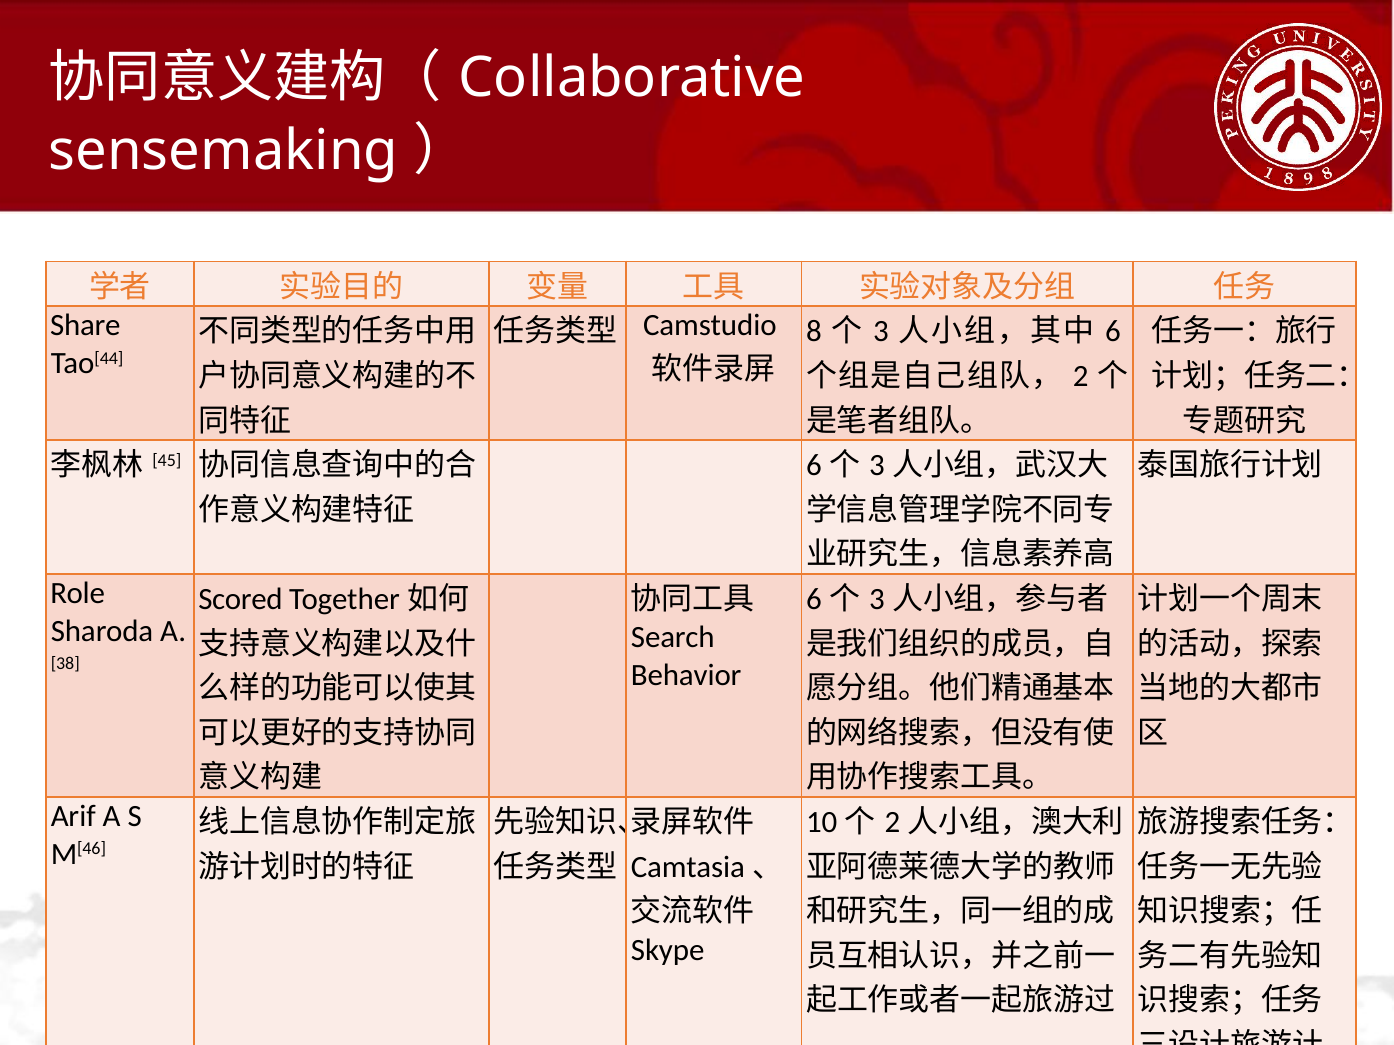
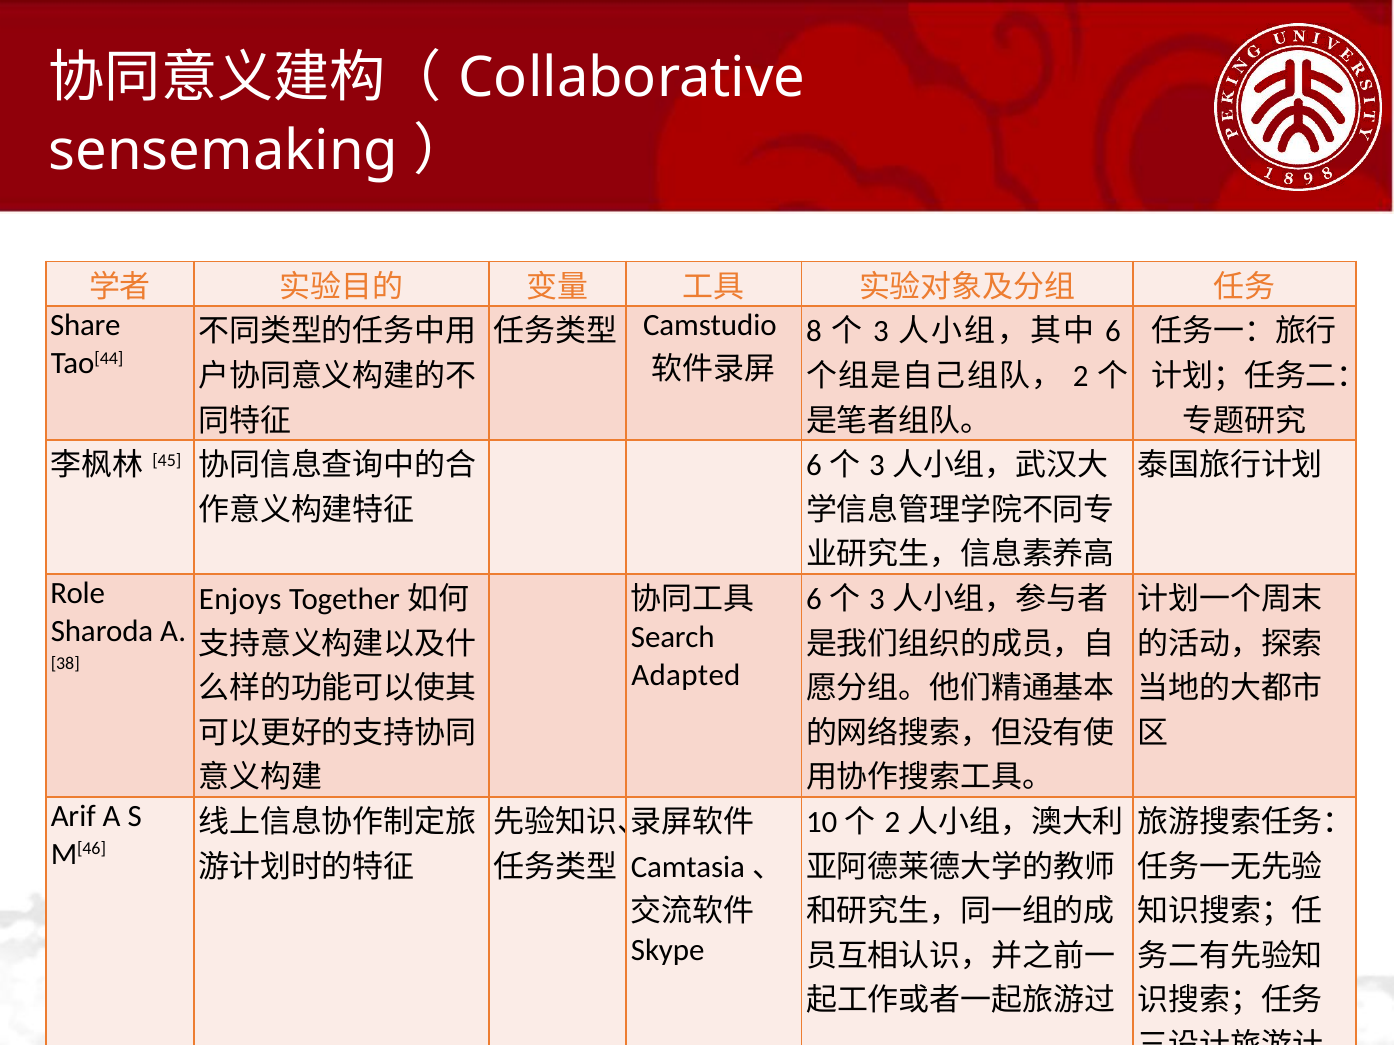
Scored: Scored -> Enjoys (240, 600)
Behavior: Behavior -> Adapted (686, 676)
